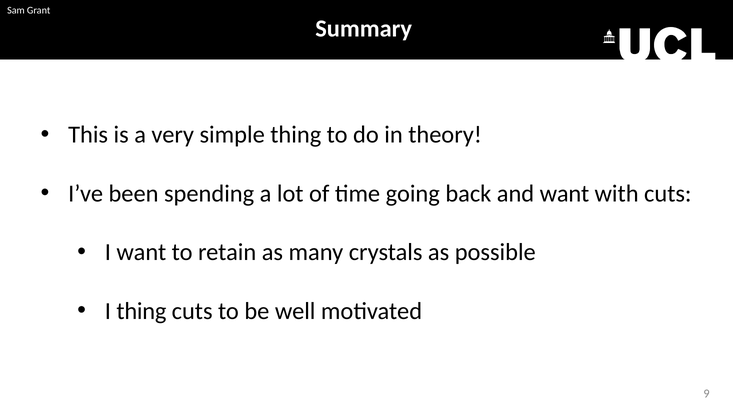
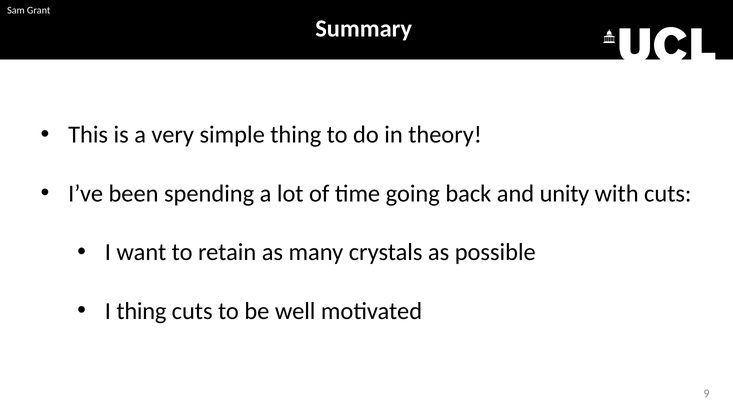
and want: want -> unity (565, 193)
